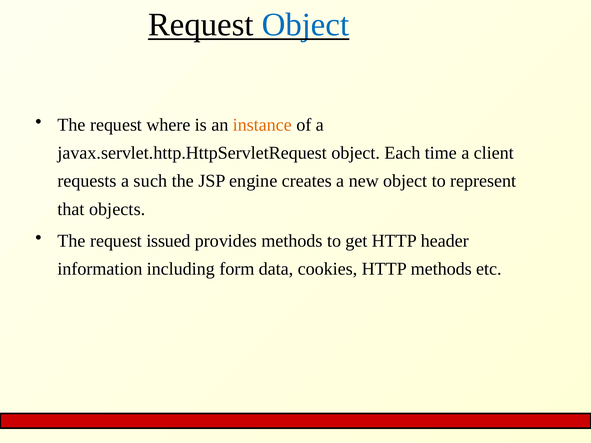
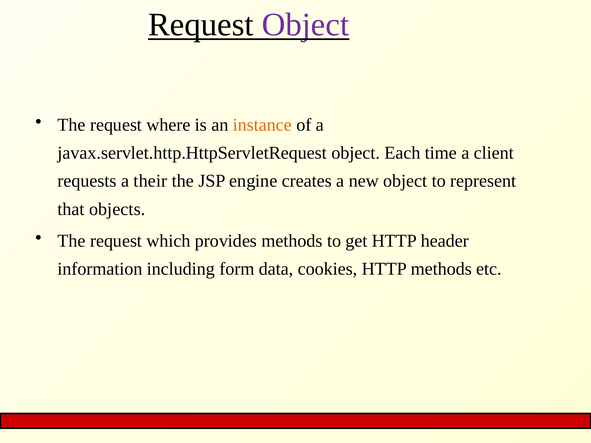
Object colour: blue -> purple (305, 25)
such: such -> their (150, 181)
issued: issued -> which (169, 241)
